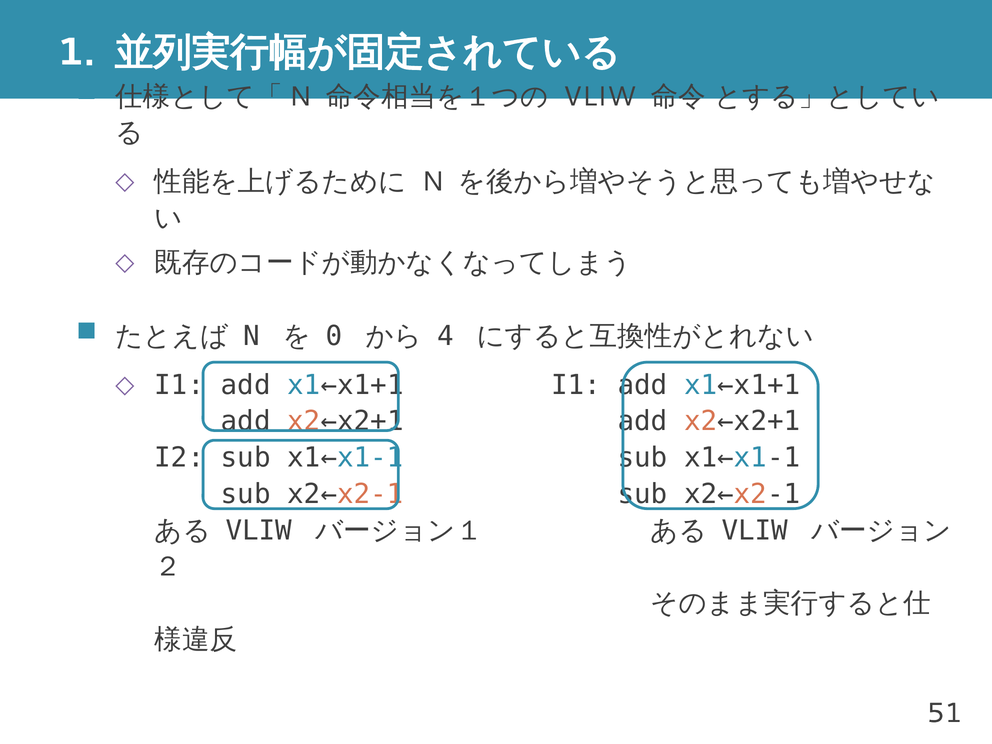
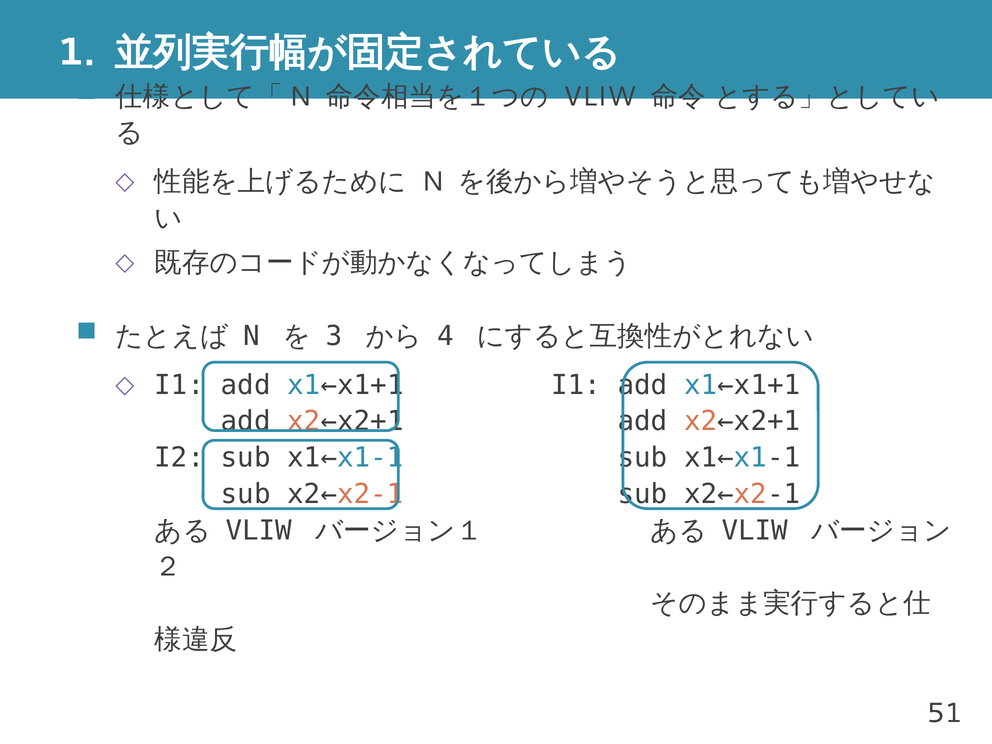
0: 0 -> 3 (334, 336)
